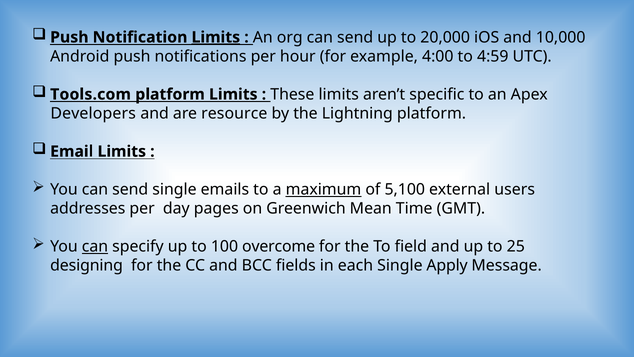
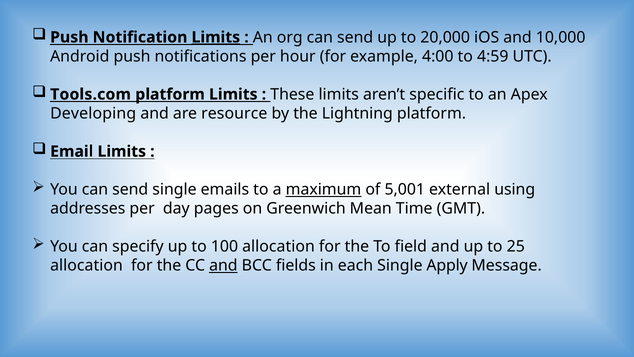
Developers: Developers -> Developing (93, 113)
5,100: 5,100 -> 5,001 (405, 189)
users: users -> using (515, 189)
can underline: present -> none (95, 246)
100 overcome: overcome -> allocation (278, 246)
designing: designing -> allocation (86, 265)
and underline: none -> present (223, 265)
